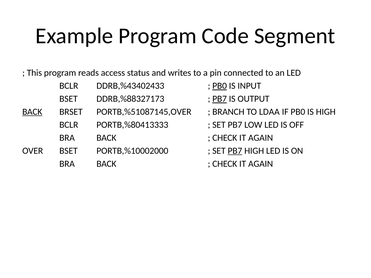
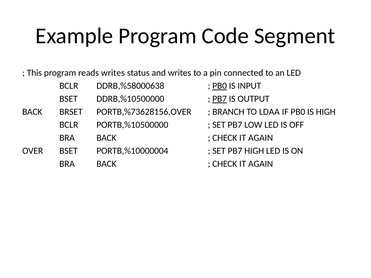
reads access: access -> writes (113, 73)
DDRB,%43402433: DDRB,%43402433 -> DDRB,%58000638 (130, 86)
DDRB,%88327173: DDRB,%88327173 -> DDRB,%10500000 (130, 99)
BACK underline: present -> none (32, 112)
PORTB,%51087145,OVER: PORTB,%51087145,OVER -> PORTB,%73628156,OVER (144, 112)
PORTB,%80413333: PORTB,%80413333 -> PORTB,%10500000 (132, 125)
PORTB,%10002000: PORTB,%10002000 -> PORTB,%10000004 (132, 151)
PB7 underline: present -> none (235, 151)
